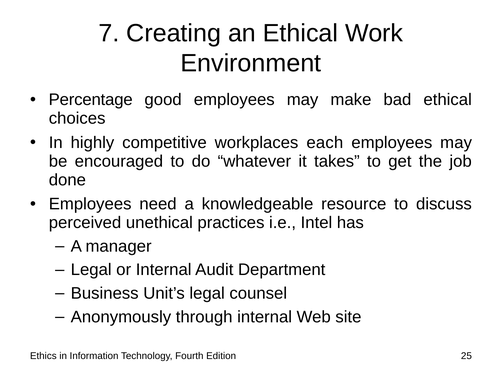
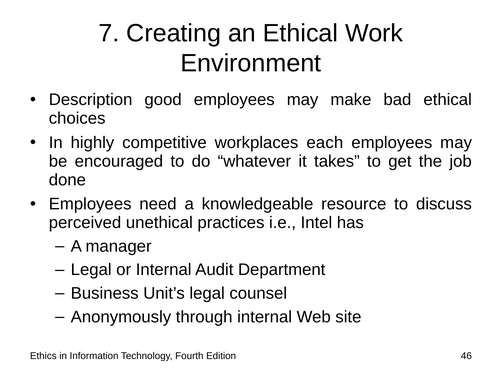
Percentage: Percentage -> Description (91, 100)
25: 25 -> 46 (466, 356)
